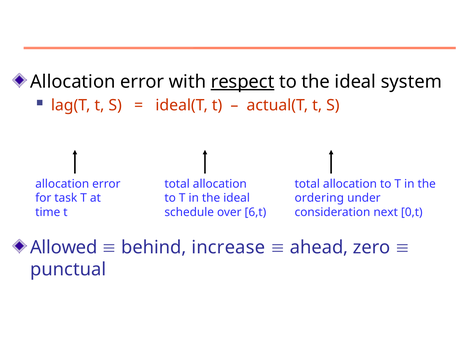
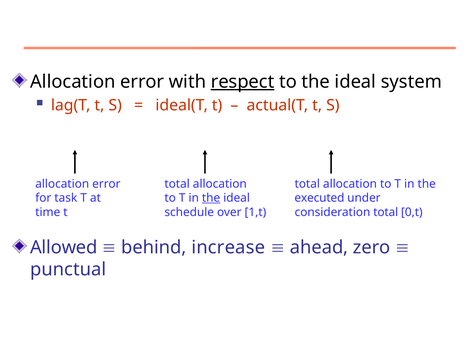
the underline: none -> present (211, 198)
ordering: ordering -> executed (319, 198)
6,t: 6,t -> 1,t (255, 212)
consideration next: next -> total (386, 212)
